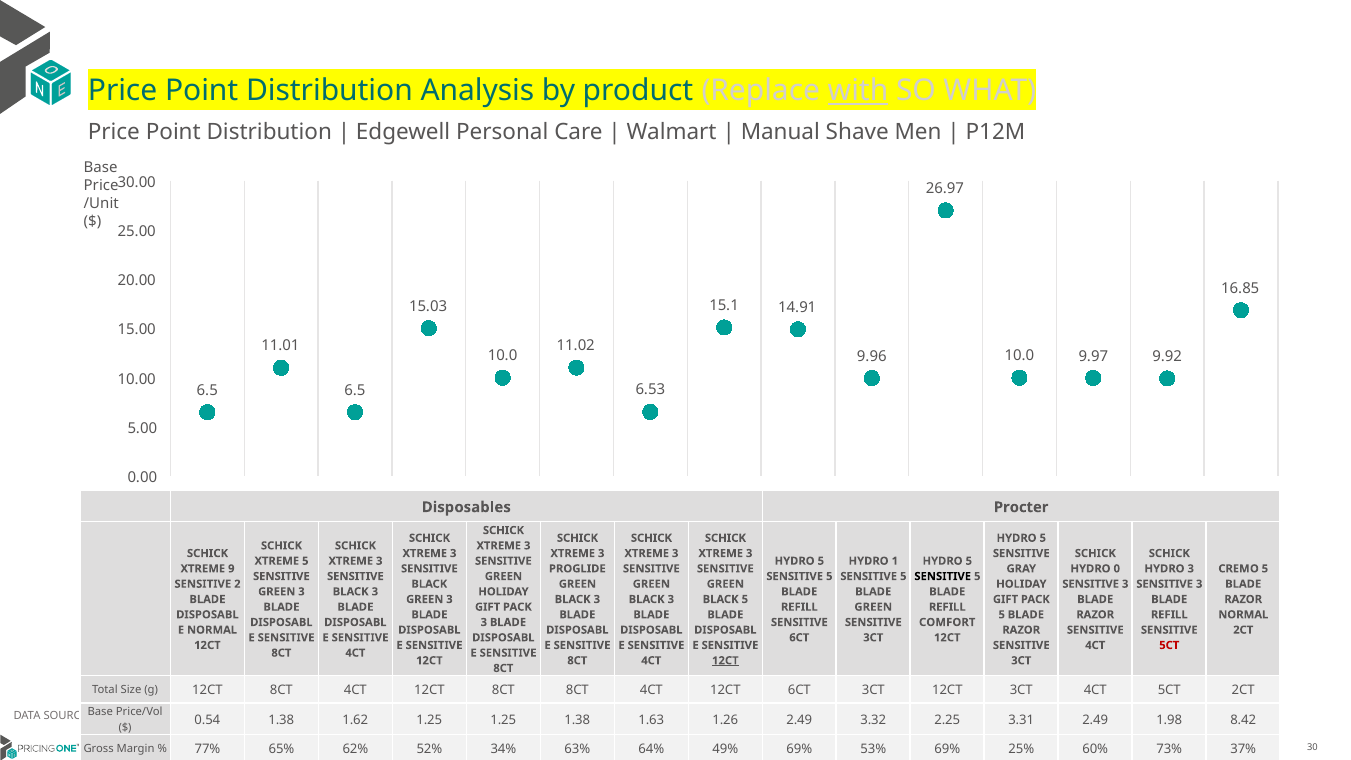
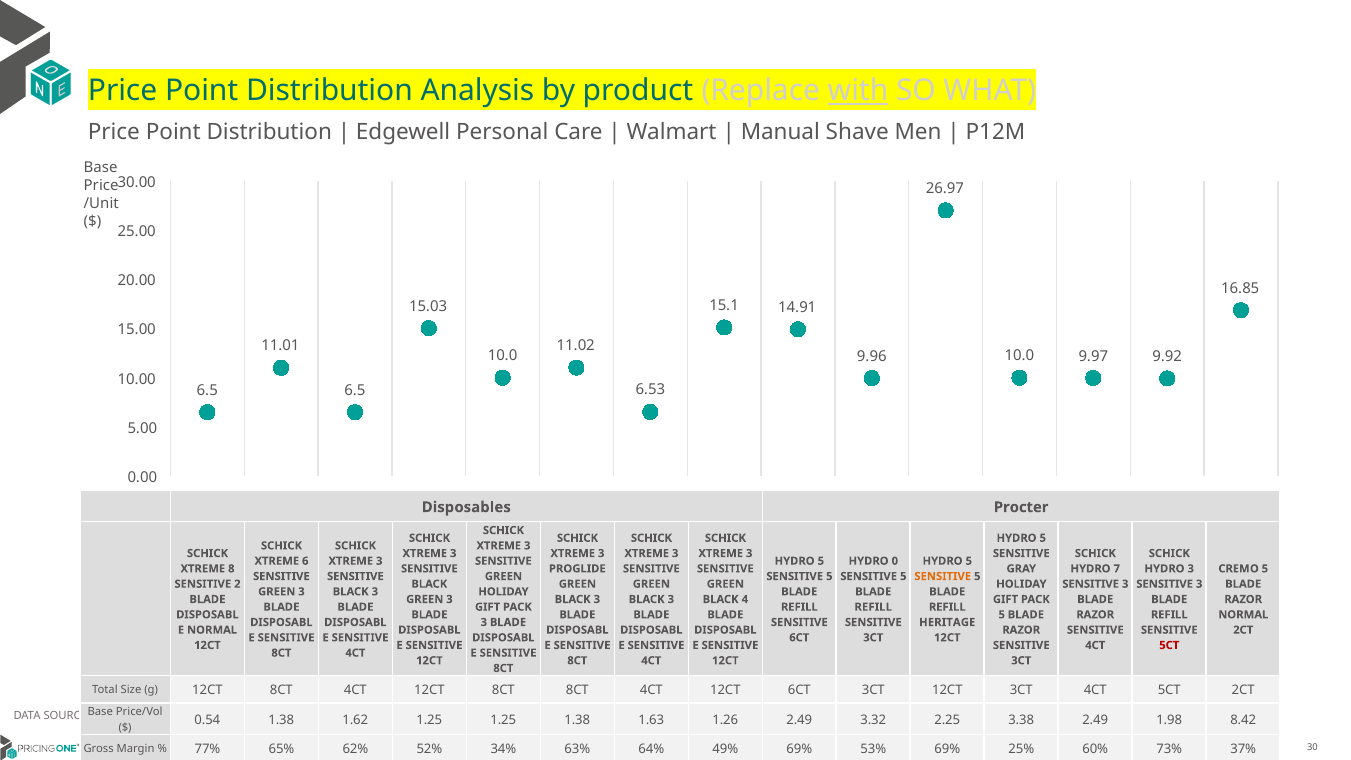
XTREME 5: 5 -> 6 (305, 561)
1: 1 -> 0 (895, 561)
9: 9 -> 8 (231, 569)
0: 0 -> 7 (1117, 569)
SENSITIVE colour: black -> orange (943, 576)
BLACK 5: 5 -> 4 (745, 599)
GREEN: GREEN -> REFILL (873, 607)
COMFORT: COMFORT -> HERITAGE (947, 622)
12CT underline: present -> none (725, 661)
3.31: 3.31 -> 3.38 (1021, 720)
